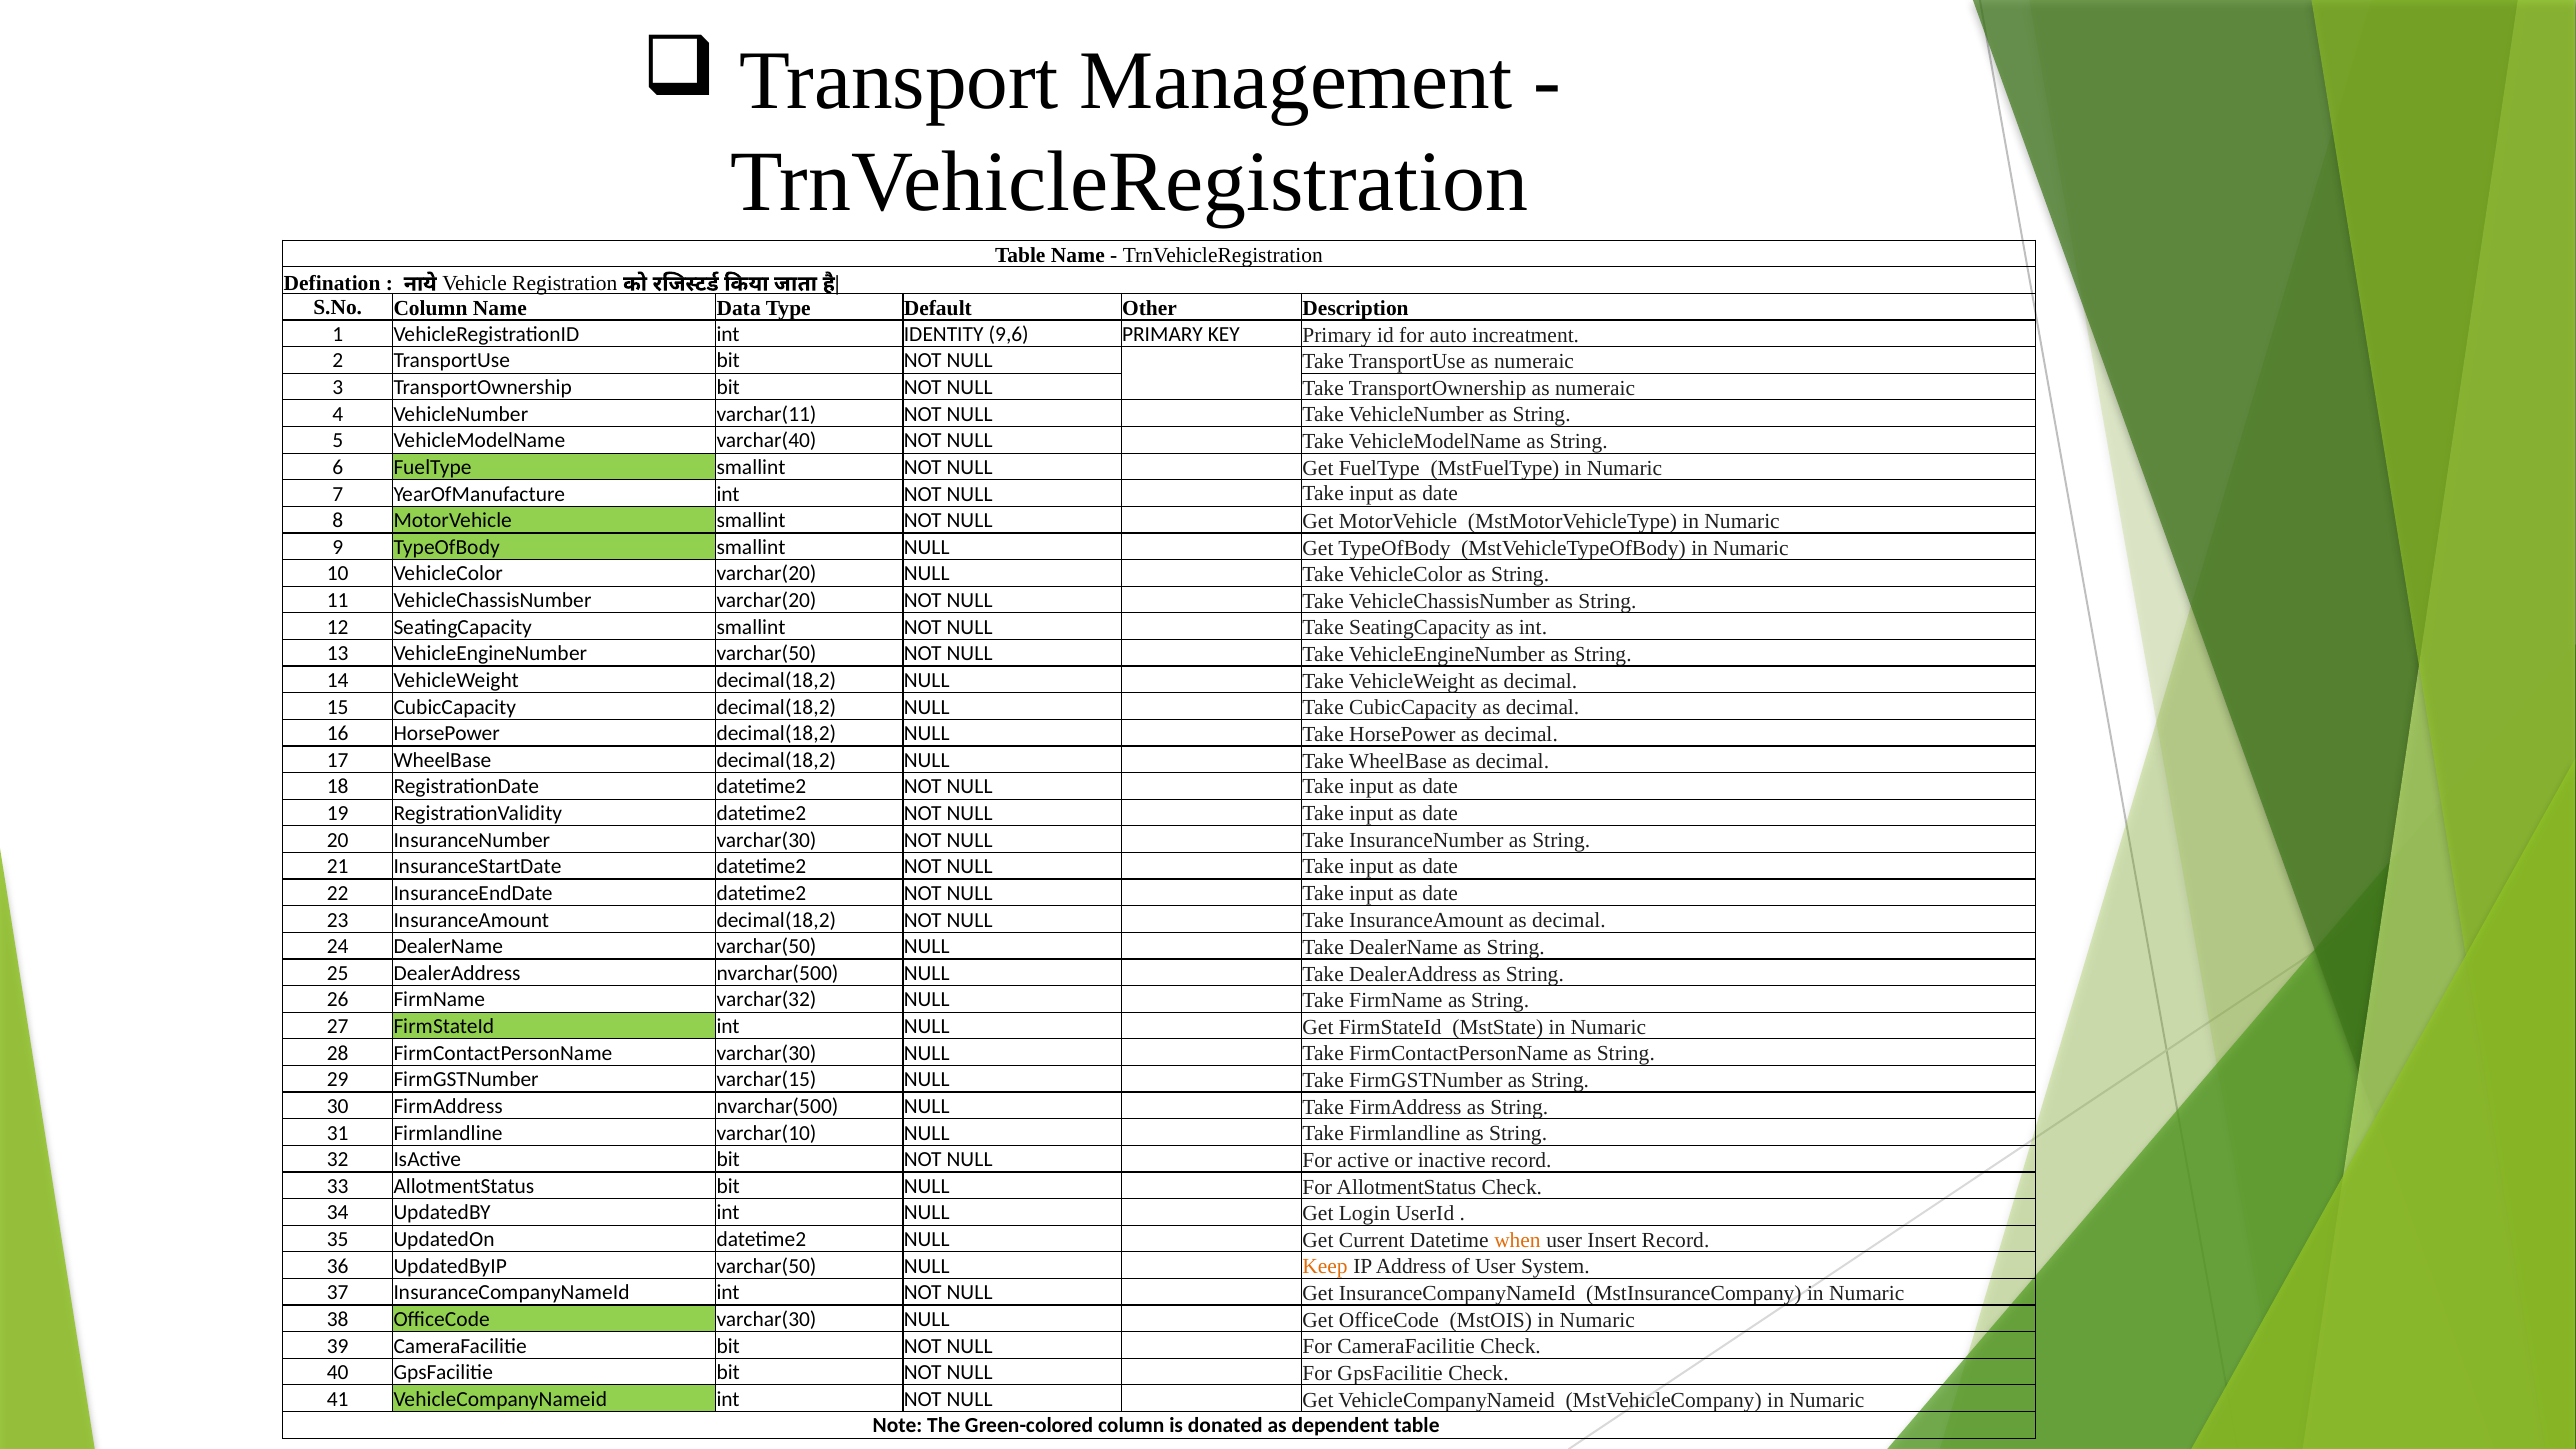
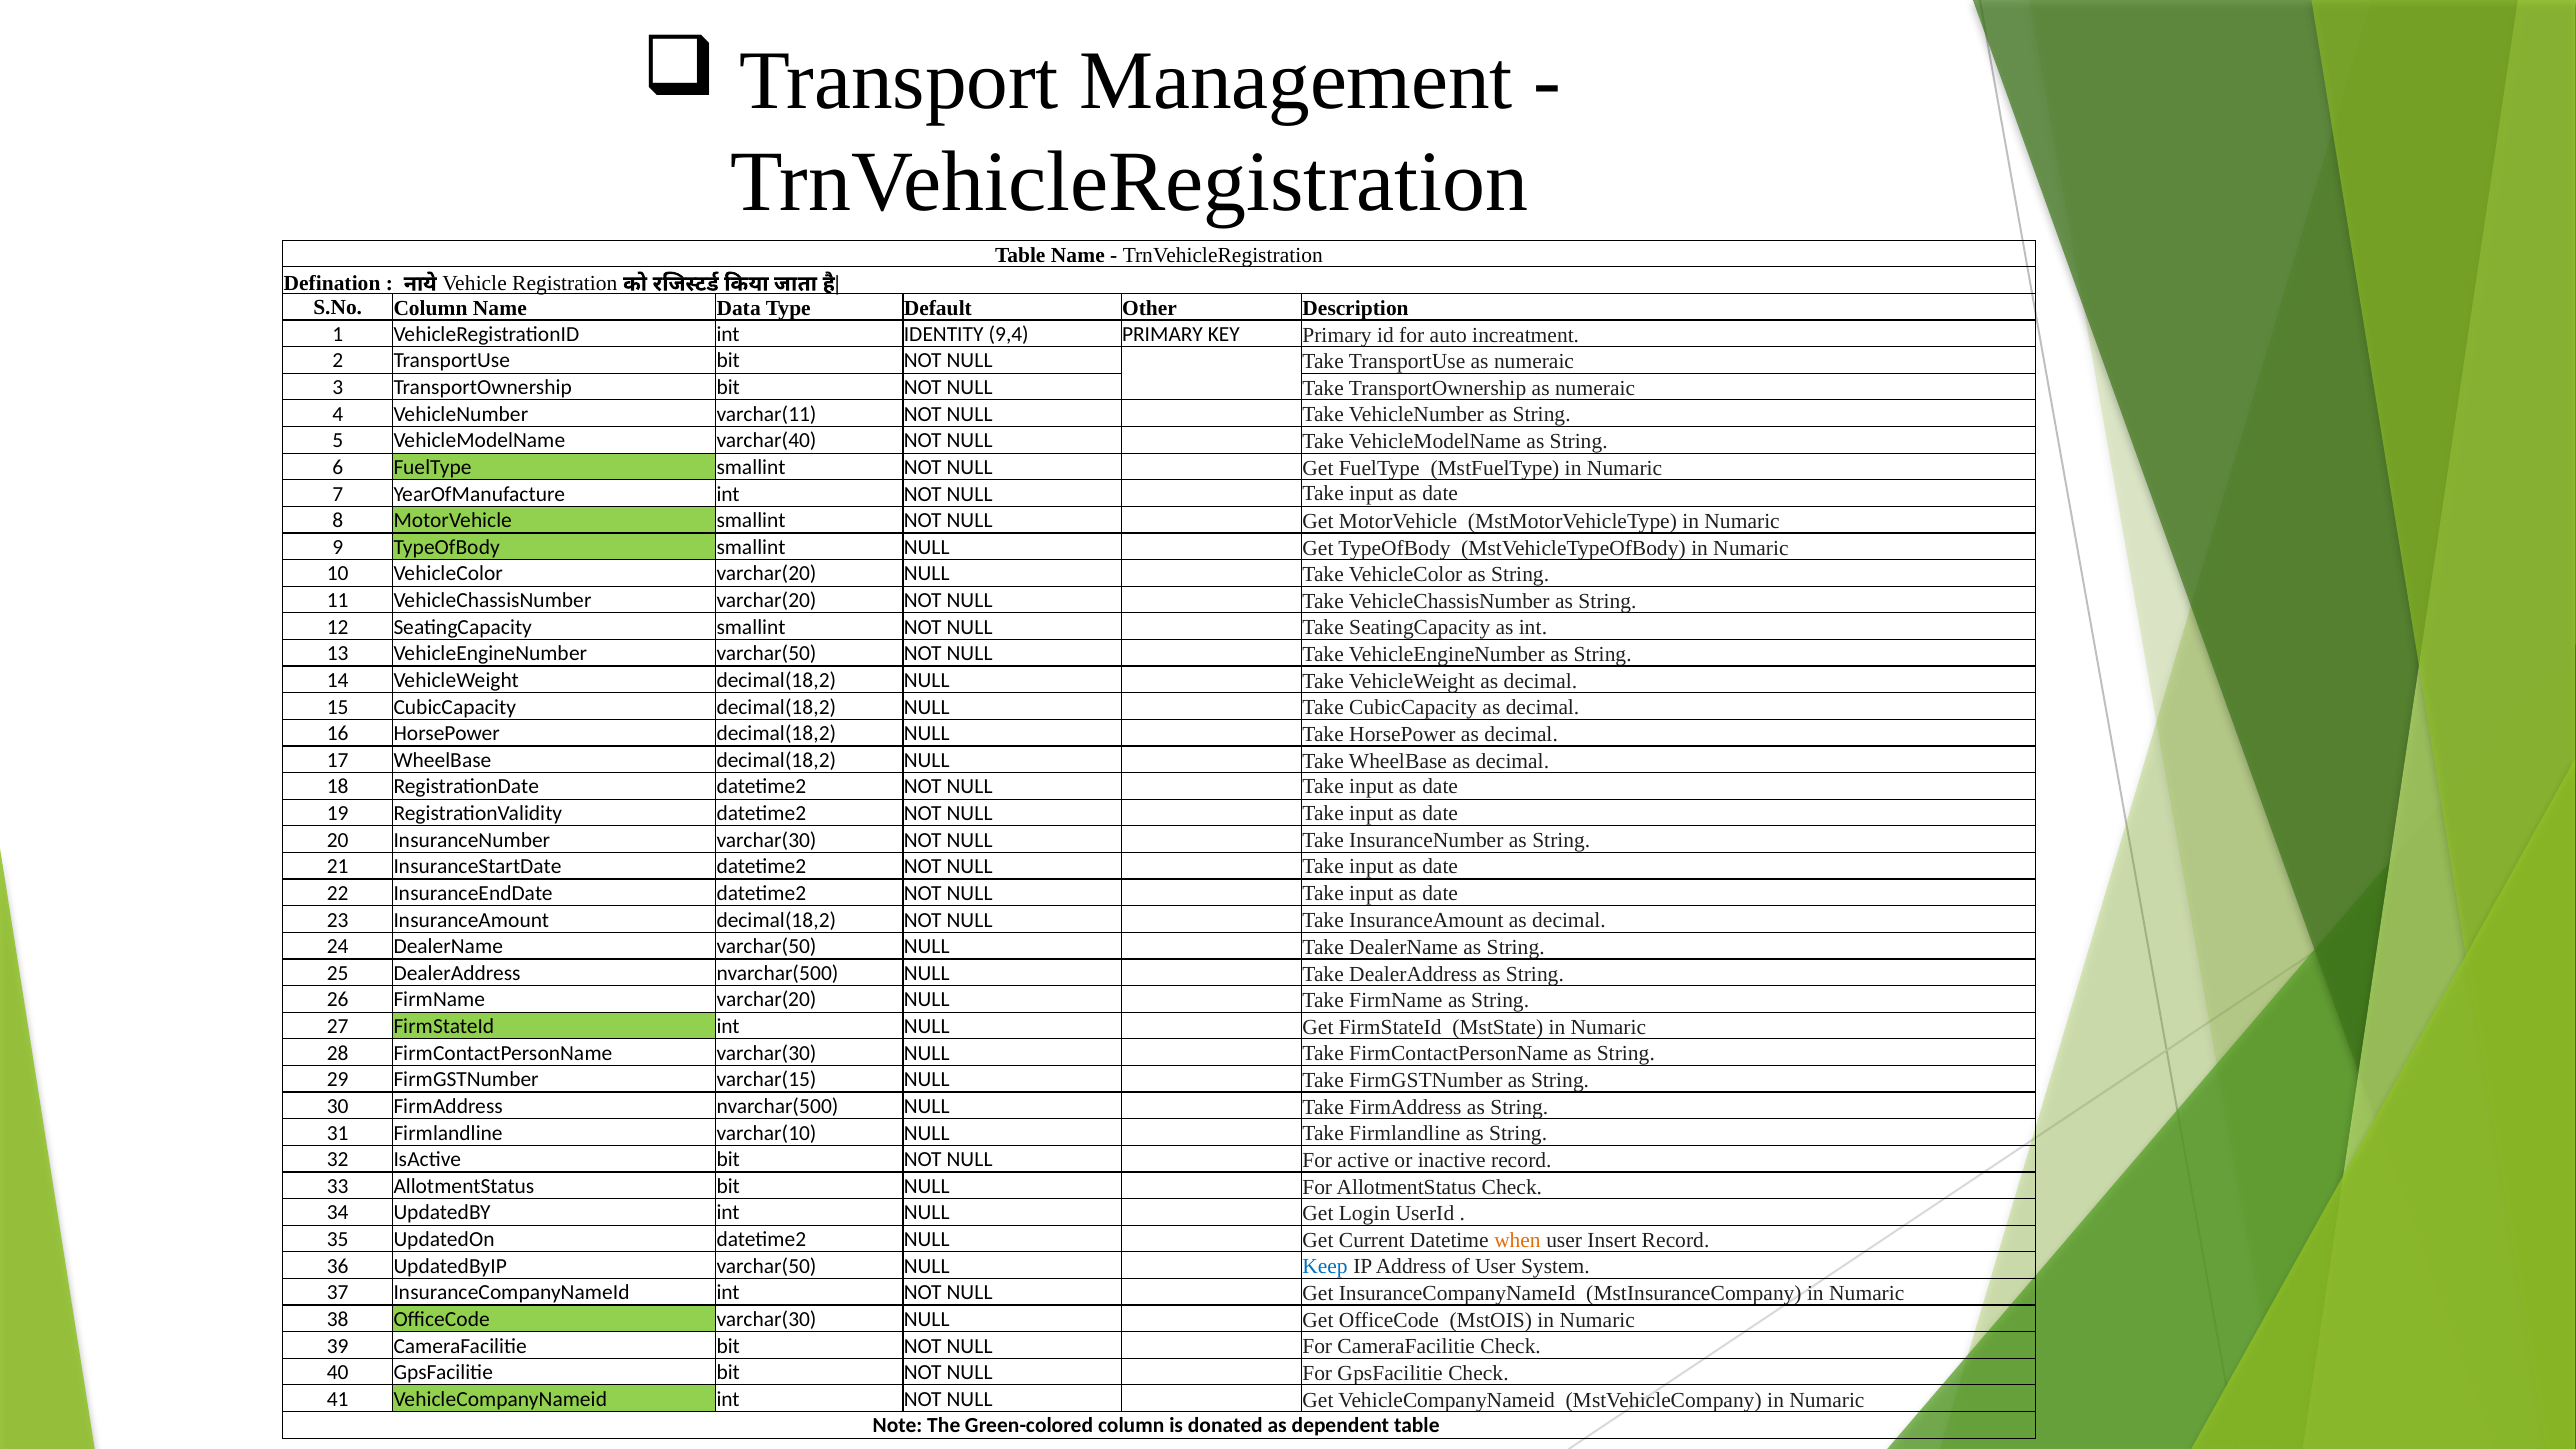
9,6: 9,6 -> 9,4 (1009, 334)
FirmName varchar(32: varchar(32 -> varchar(20 (766, 1000)
Keep colour: orange -> blue (1325, 1267)
